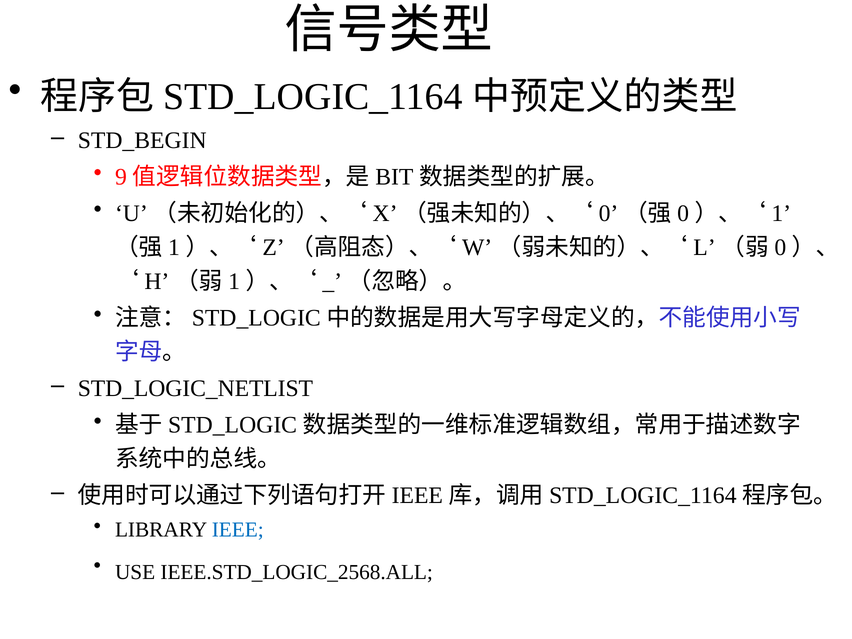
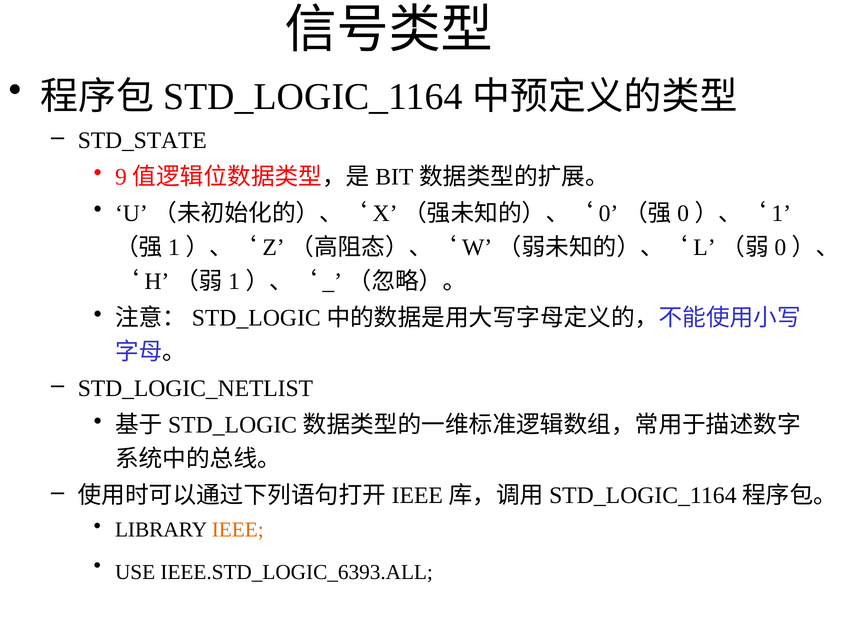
STD_BEGIN: STD_BEGIN -> STD_STATE (142, 141)
IEEE colour: blue -> orange (238, 530)
IEEE.STD_LOGIC_2568.ALL: IEEE.STD_LOGIC_2568.ALL -> IEEE.STD_LOGIC_6393.ALL (297, 572)
